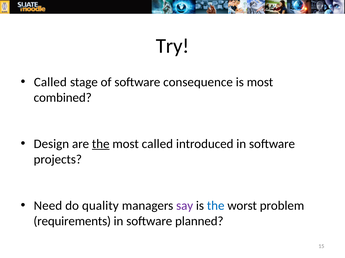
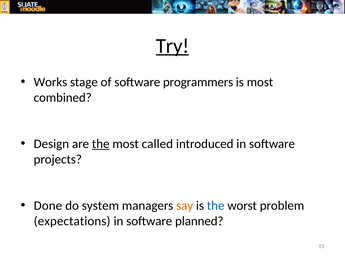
Try underline: none -> present (173, 46)
Called: Called -> Works (50, 82)
consequence: consequence -> programmers (198, 82)
Need: Need -> Done (48, 206)
quality: quality -> system (100, 206)
say colour: purple -> orange (185, 206)
requirements: requirements -> expectations (72, 222)
